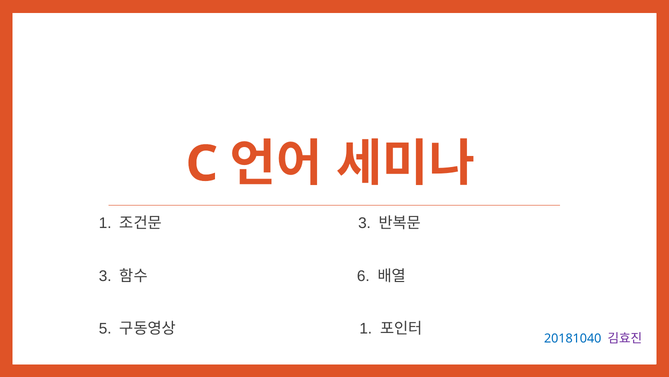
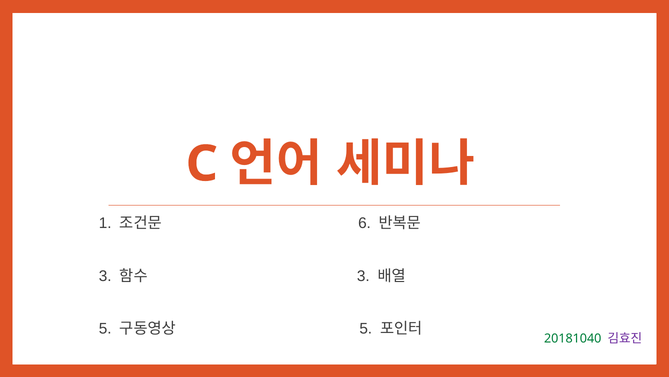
3: 3 -> 6 (365, 223)
6: 6 -> 3 (363, 276)
1: 1 -> 5 (366, 328)
20181040 colour: blue -> green (573, 338)
